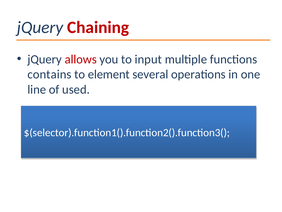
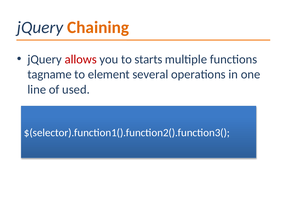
Chaining colour: red -> orange (98, 27)
input: input -> starts (148, 59)
contains: contains -> tagname (50, 74)
